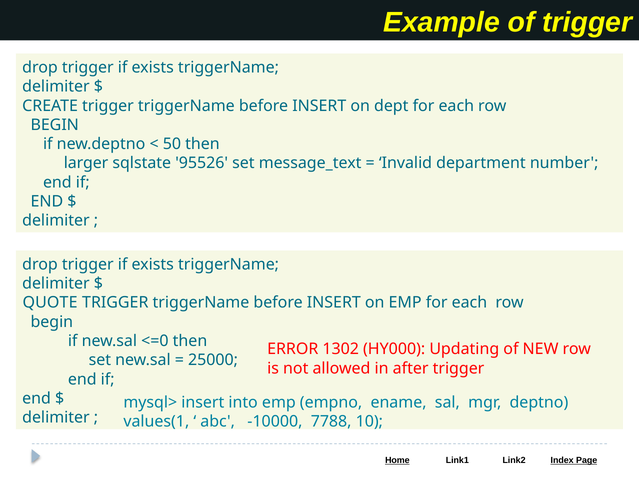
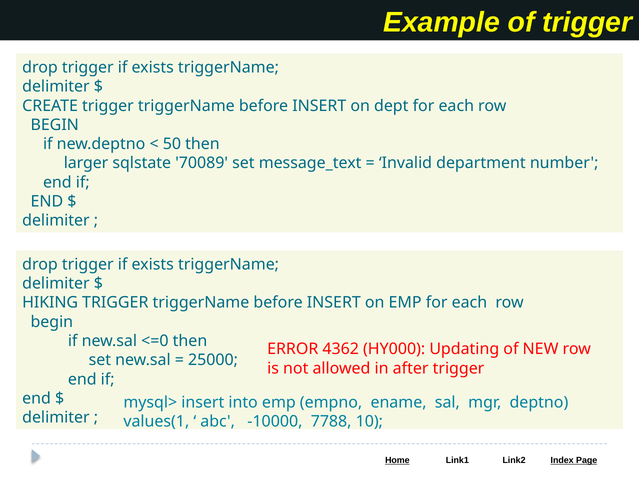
95526: 95526 -> 70089 (202, 163)
QUOTE: QUOTE -> HIKING (50, 303)
1302: 1302 -> 4362 (341, 349)
